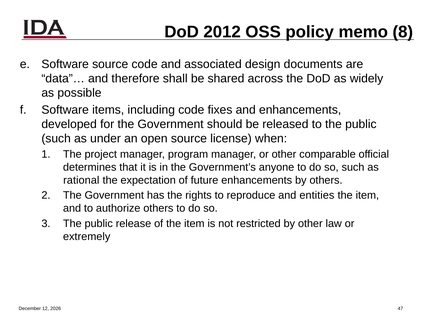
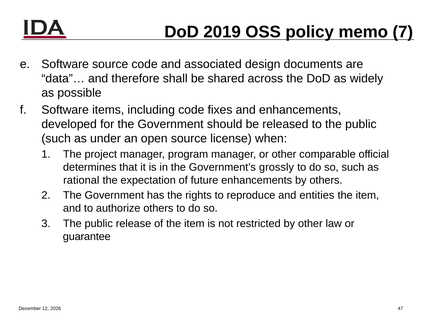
2012: 2012 -> 2019 (222, 32)
8: 8 -> 7 (403, 32)
anyone: anyone -> grossly (276, 167)
extremely: extremely -> guarantee (87, 236)
